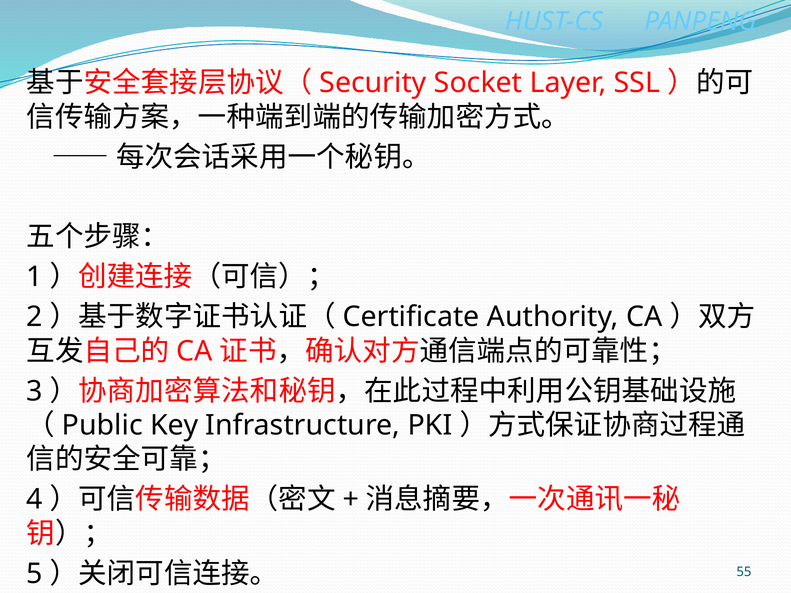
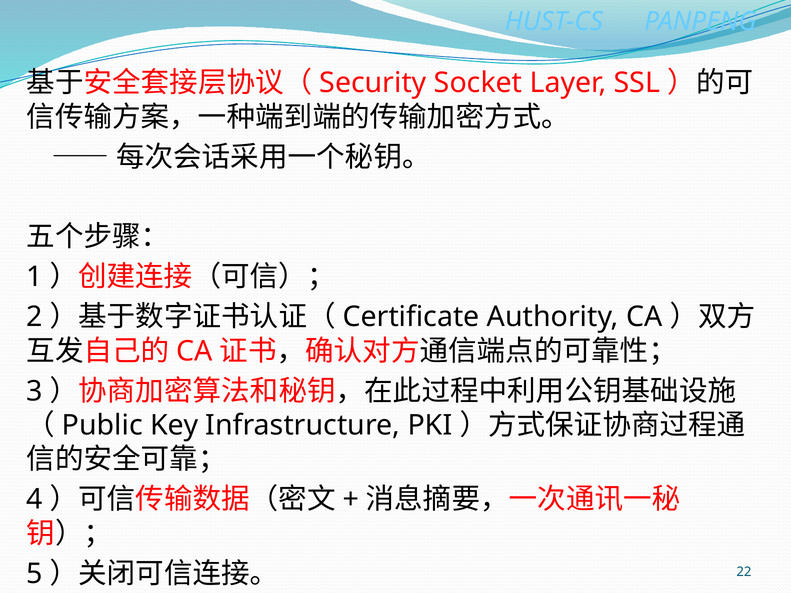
55: 55 -> 22 (744, 572)
